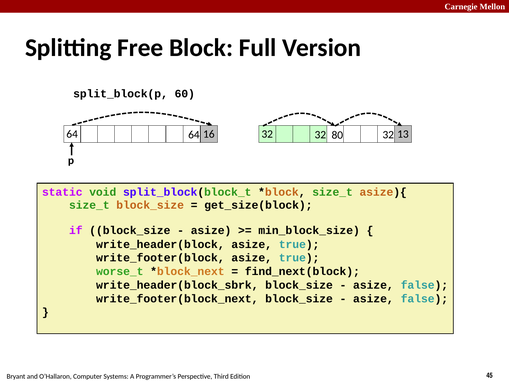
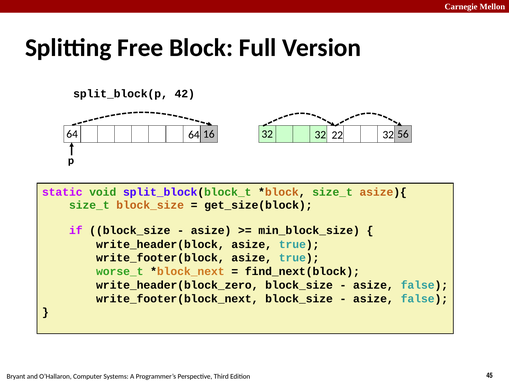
60: 60 -> 42 (185, 94)
80: 80 -> 22 (337, 135)
13: 13 -> 56 (403, 134)
write_header(block_sbrk: write_header(block_sbrk -> write_header(block_zero (177, 285)
